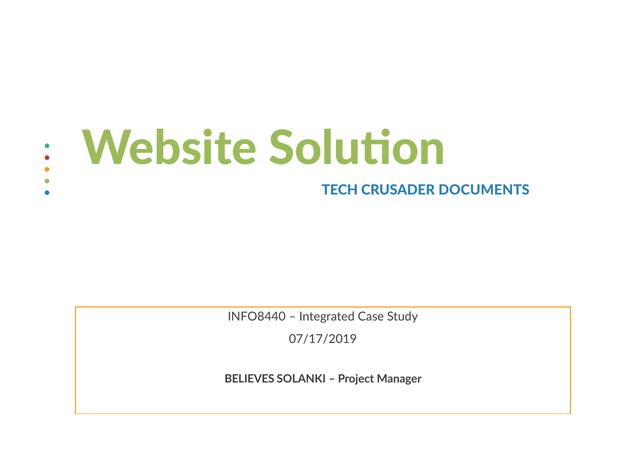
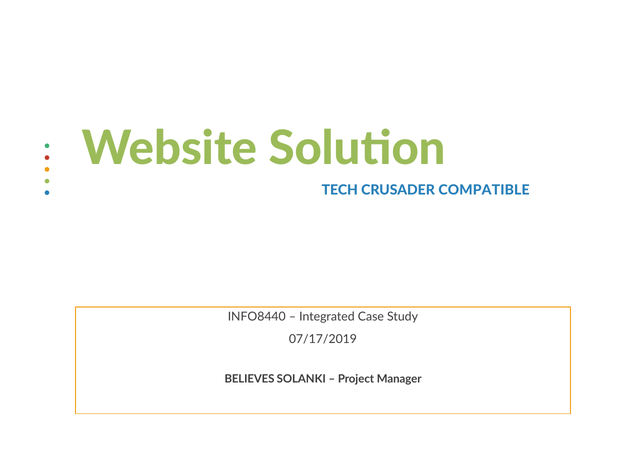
DOCUMENTS: DOCUMENTS -> COMPATIBLE (484, 190)
